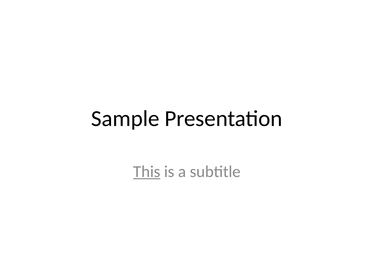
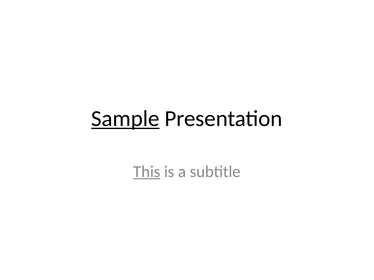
Sample underline: none -> present (125, 119)
